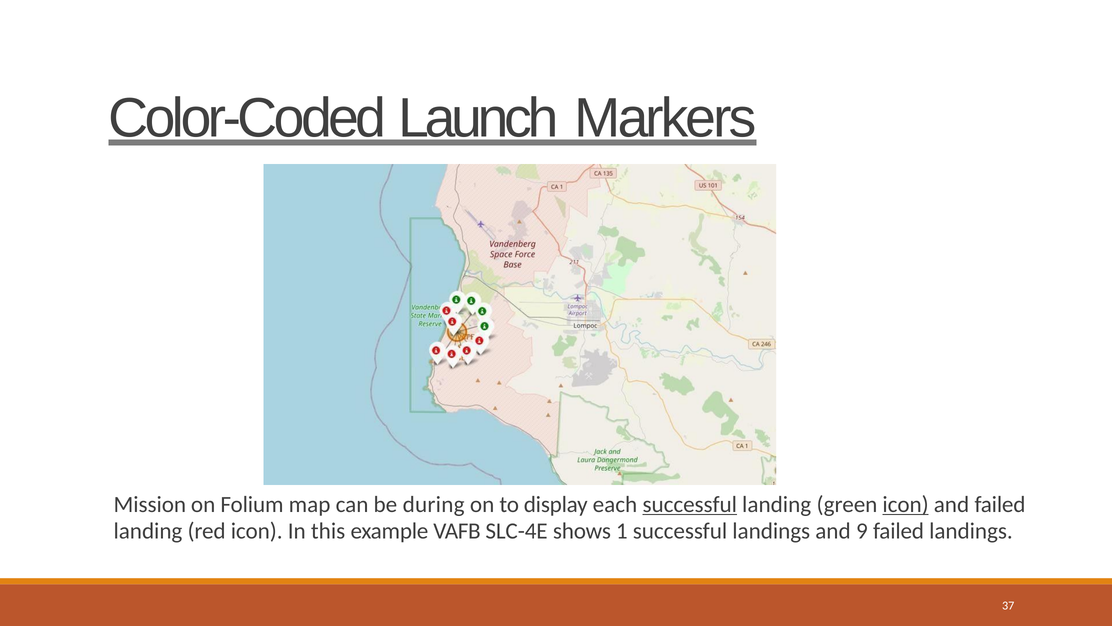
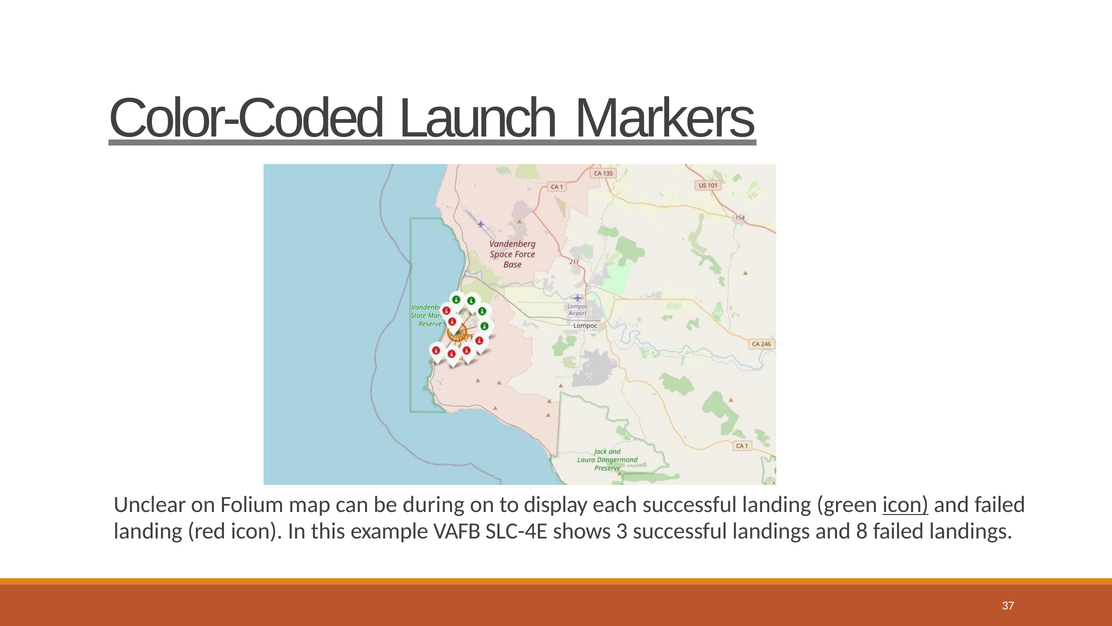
Mission: Mission -> Unclear (150, 504)
successful underline: present -> none (690, 504)
1: 1 -> 3 (622, 531)
9: 9 -> 8 (862, 531)
